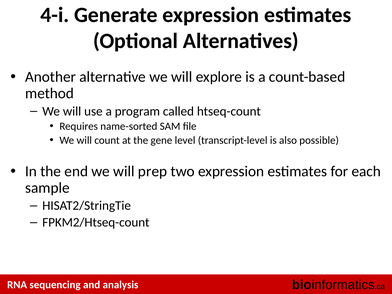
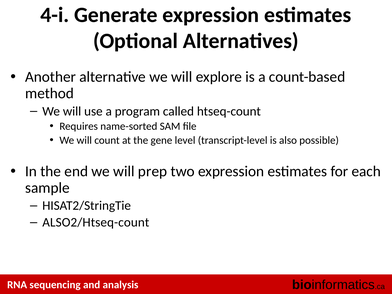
FPKM2/Htseq-count: FPKM2/Htseq-count -> ALSO2/Htseq-count (96, 222)
